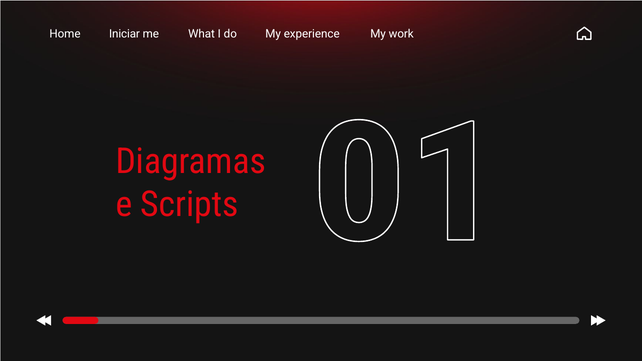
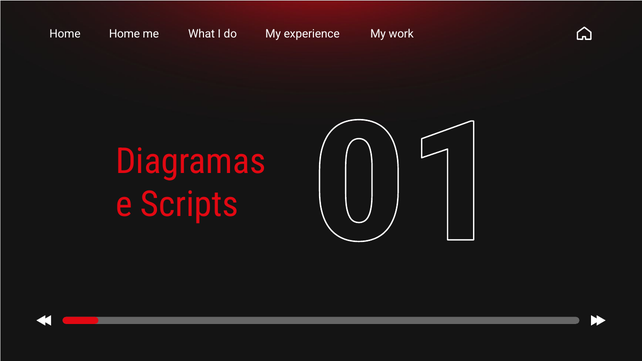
Home Iniciar: Iniciar -> Home (124, 34)
